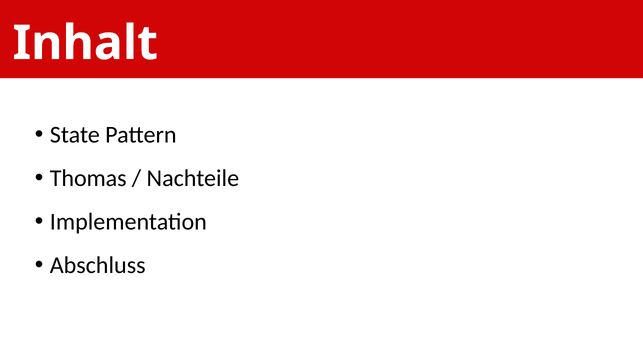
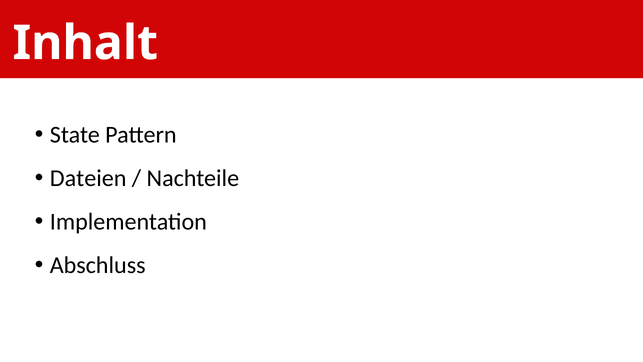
Thomas: Thomas -> Dateien (88, 178)
